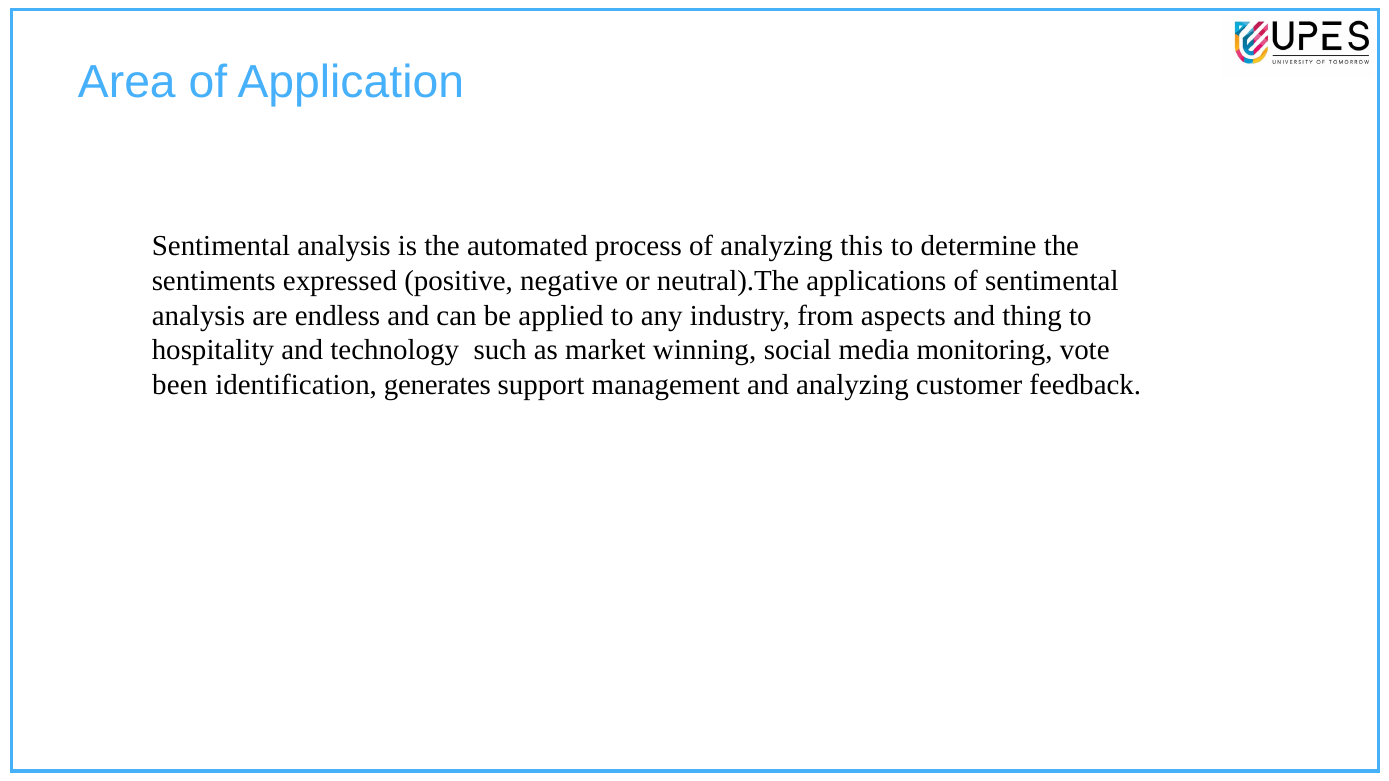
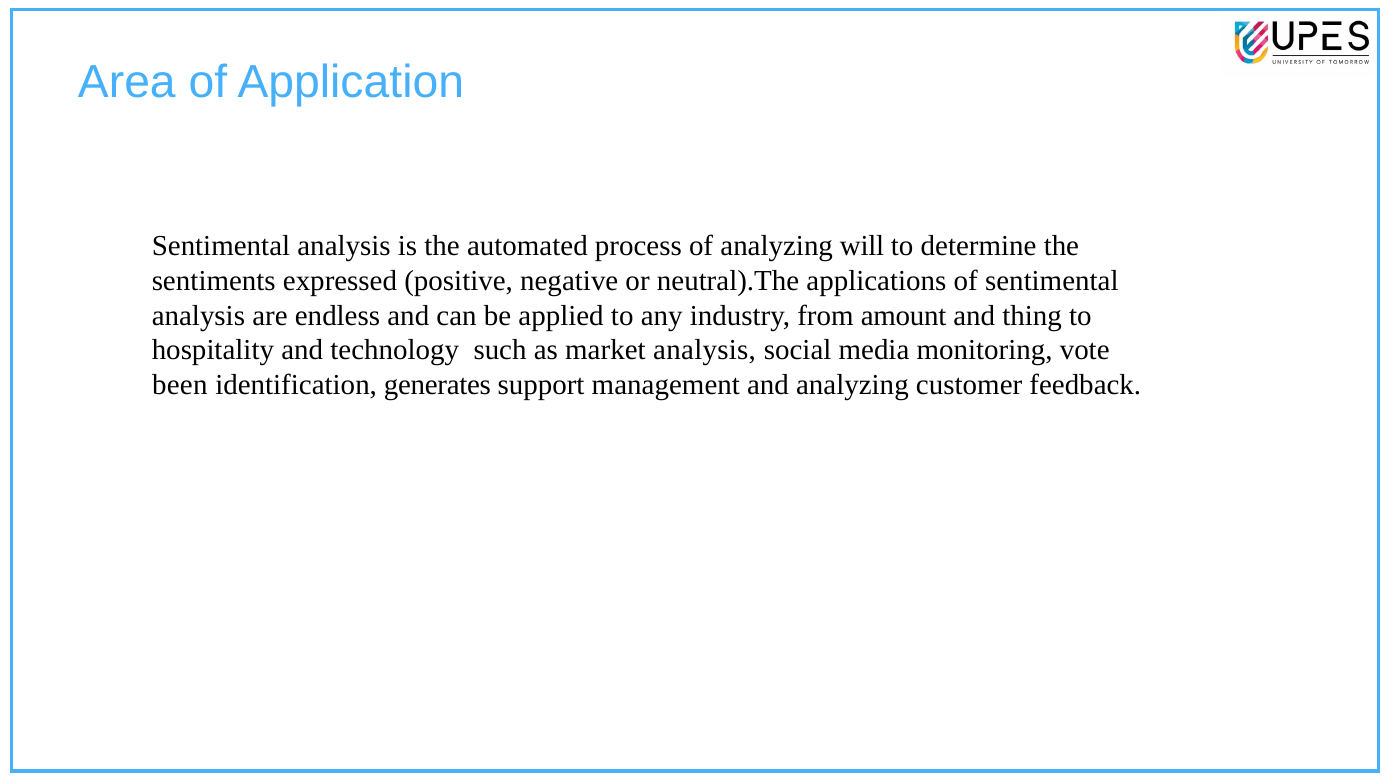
this: this -> will (862, 246)
aspects: aspects -> amount (904, 316)
market winning: winning -> analysis (705, 350)
